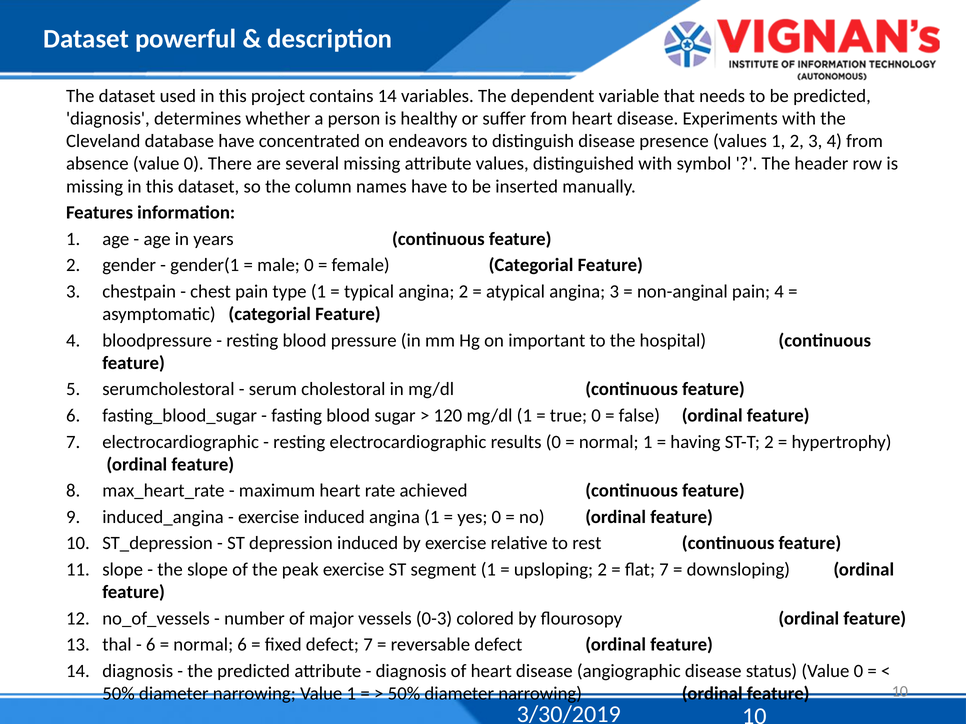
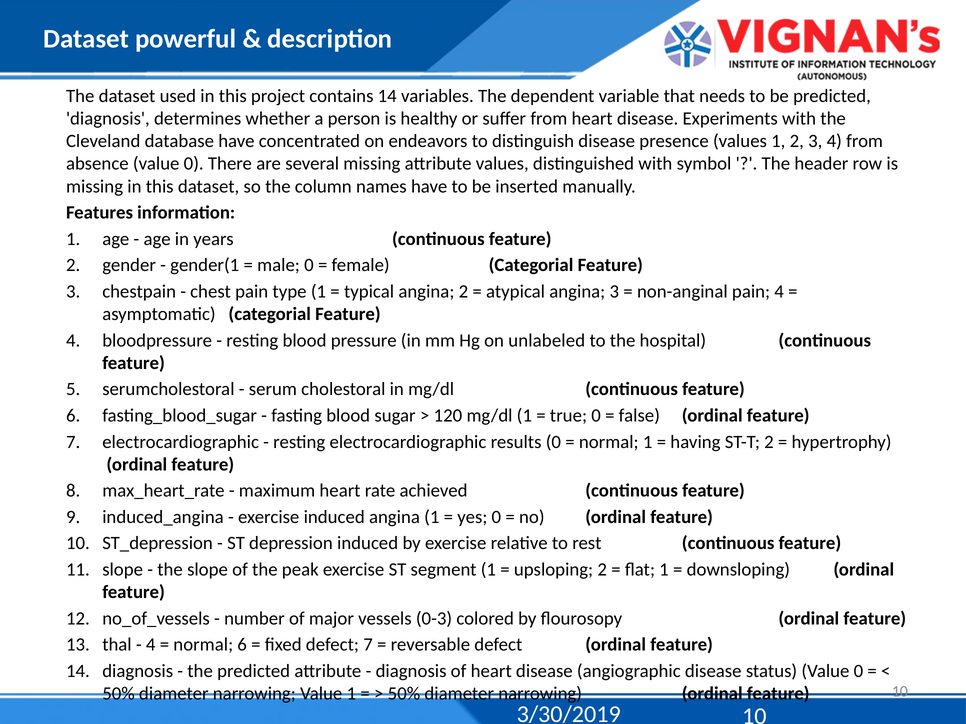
important: important -> unlabeled (547, 341)
flat 7: 7 -> 1 (664, 570)
6: 6 -> 4 (151, 645)
